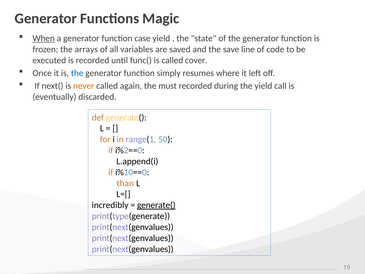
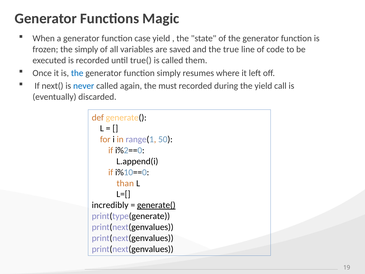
When underline: present -> none (44, 38)
the arrays: arrays -> simply (86, 49)
save: save -> true (231, 49)
func(: func( -> true( (141, 60)
cover: cover -> them (196, 60)
never colour: orange -> blue (84, 86)
